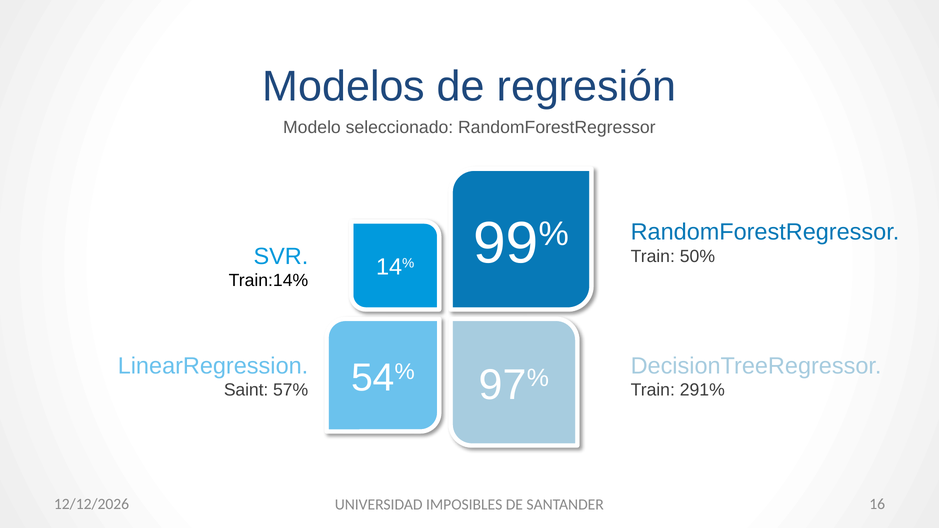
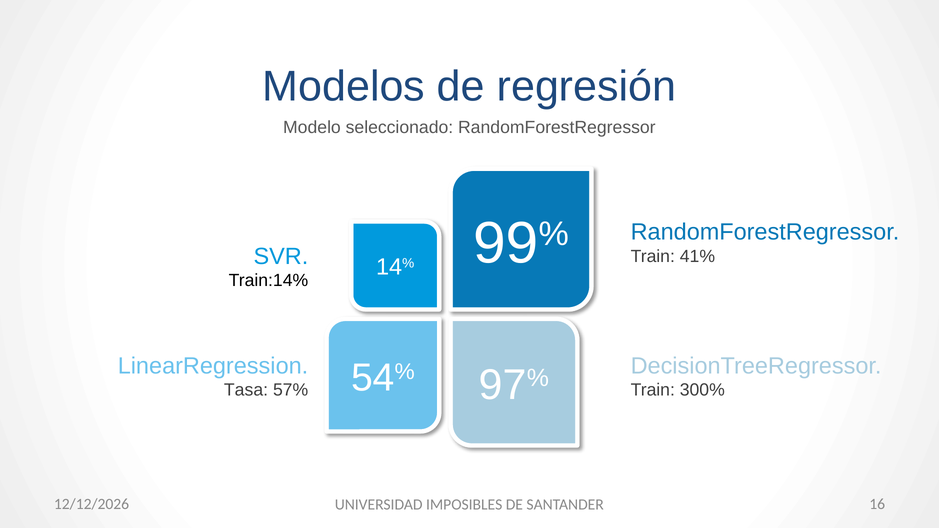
50%: 50% -> 41% (697, 256)
Saint: Saint -> Tasa (246, 390)
291%: 291% -> 300% (702, 390)
